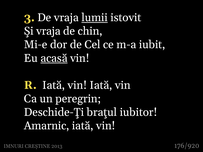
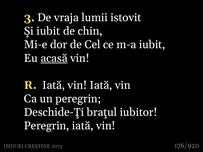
lumii underline: present -> none (95, 18)
Şi vraja: vraja -> iubit (48, 31)
Amarnic: Amarnic -> Peregrin (47, 126)
